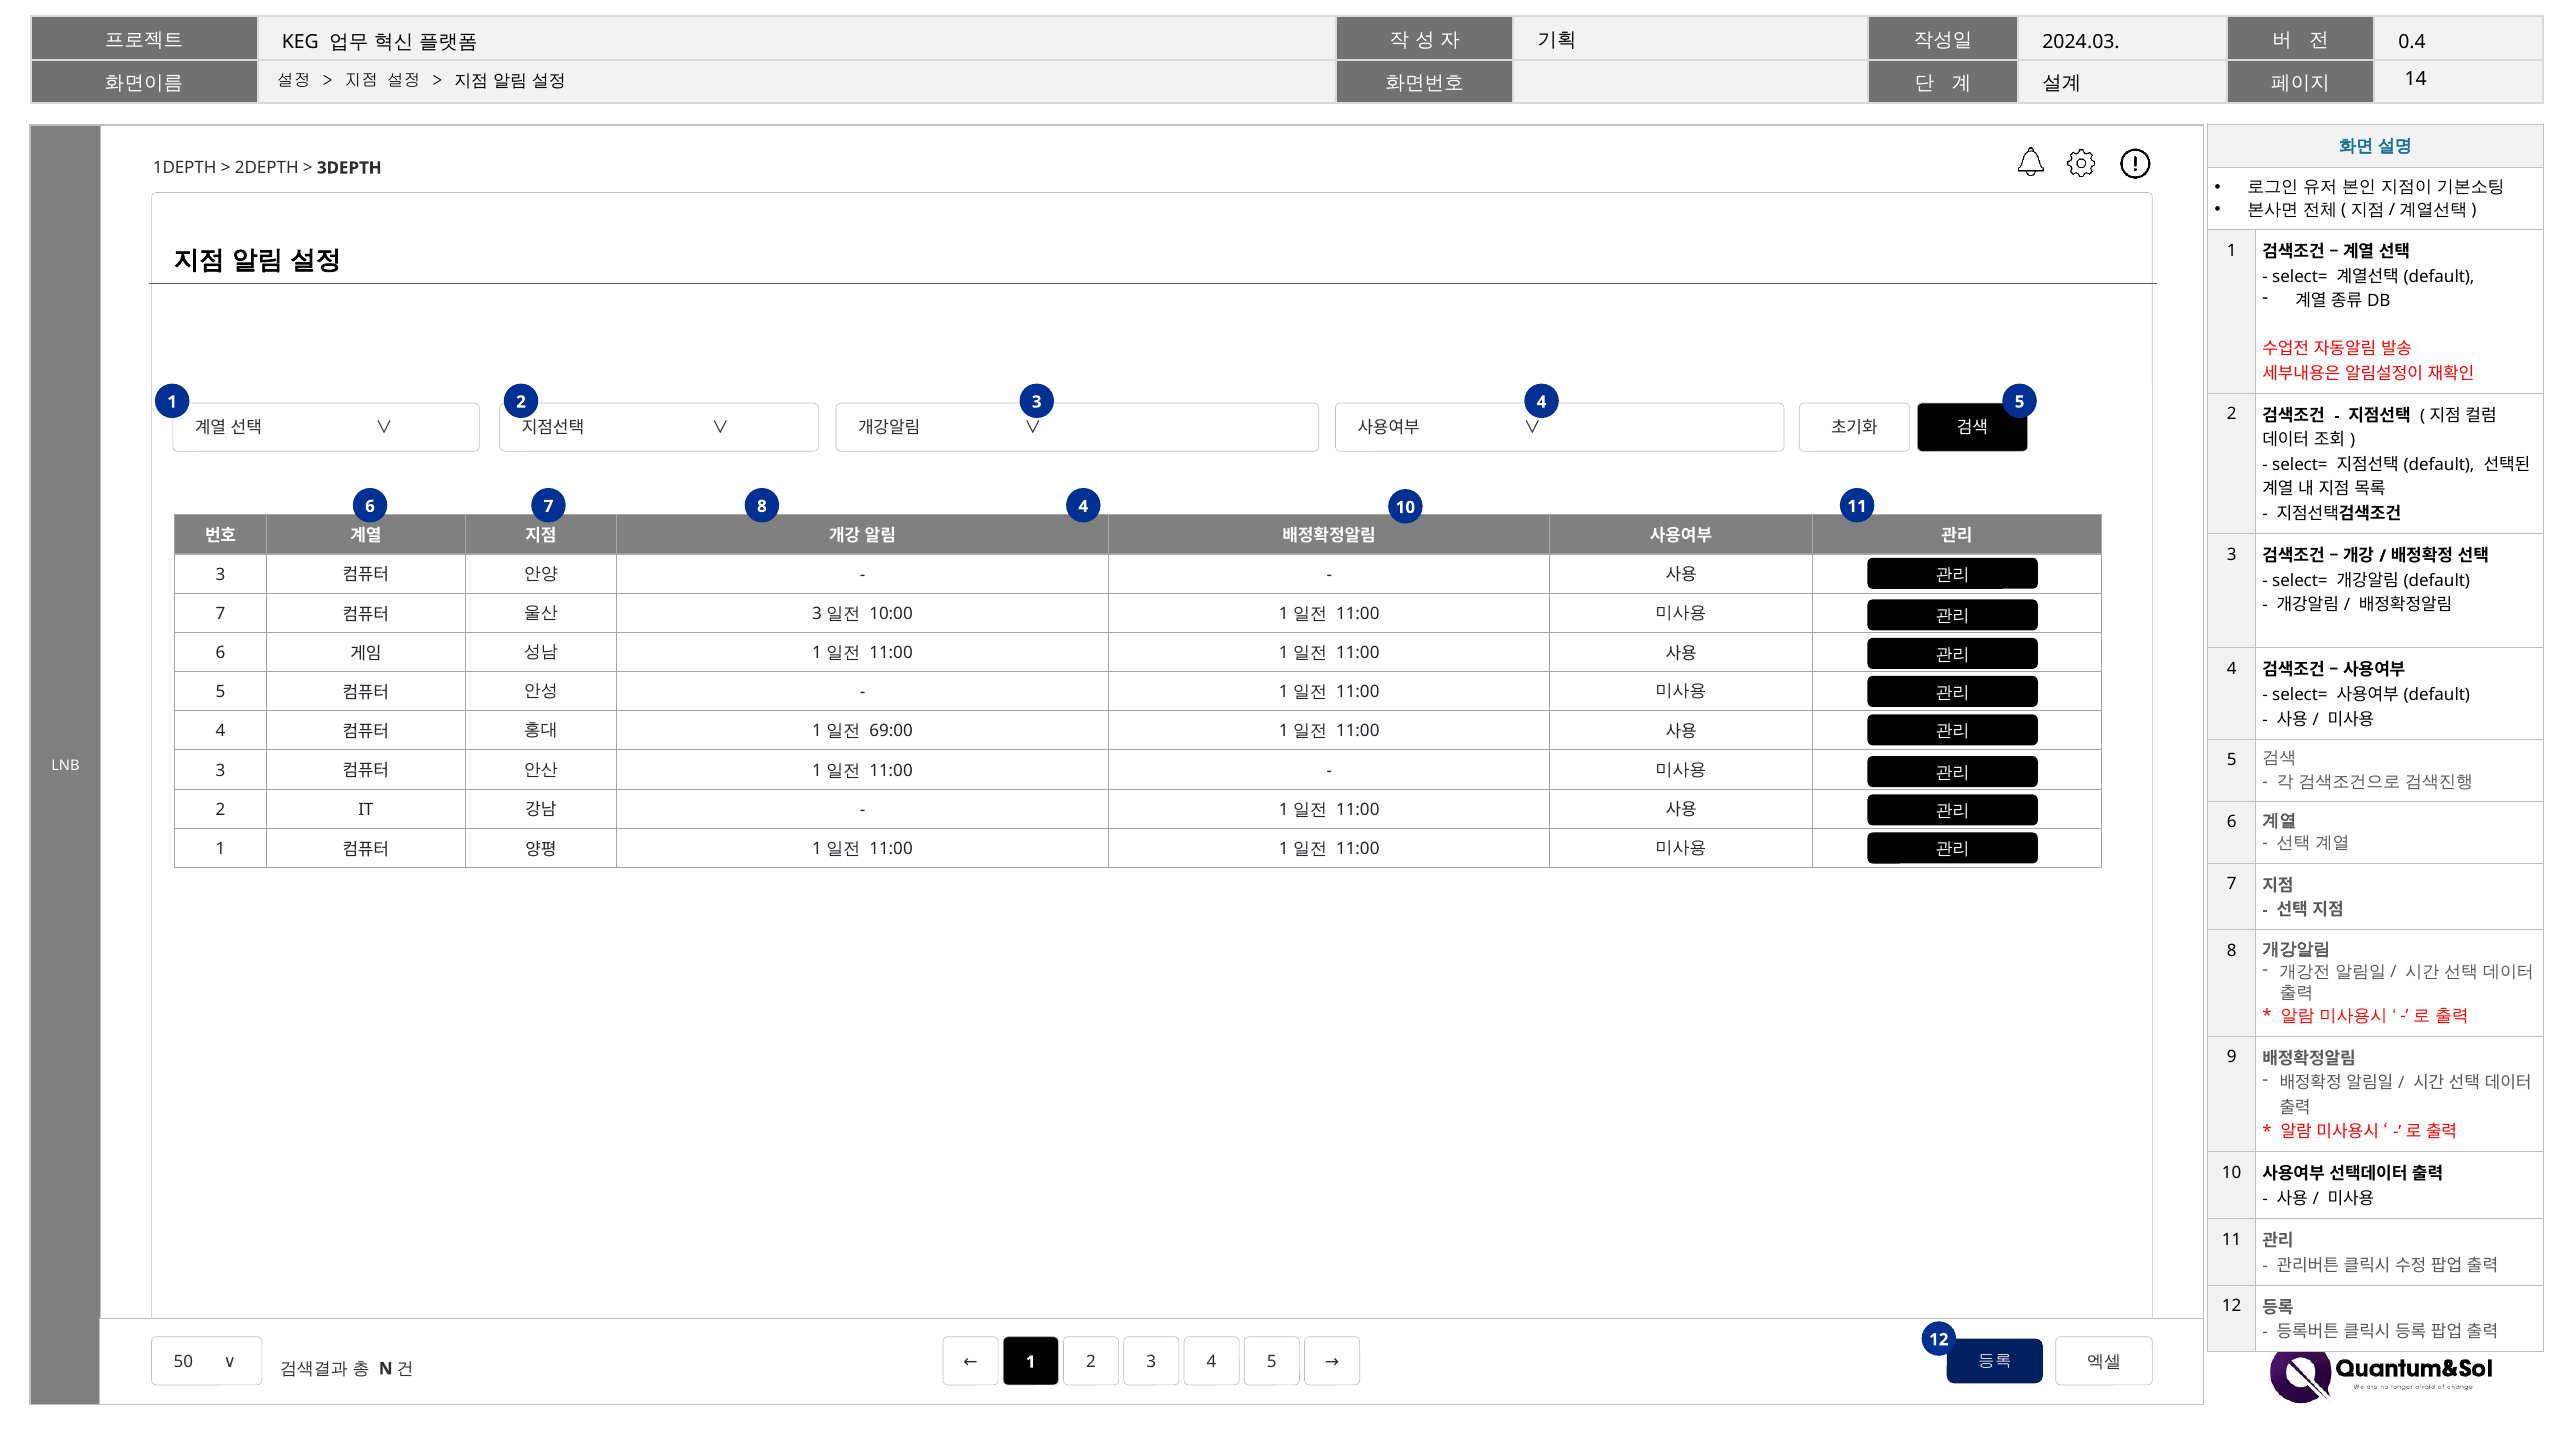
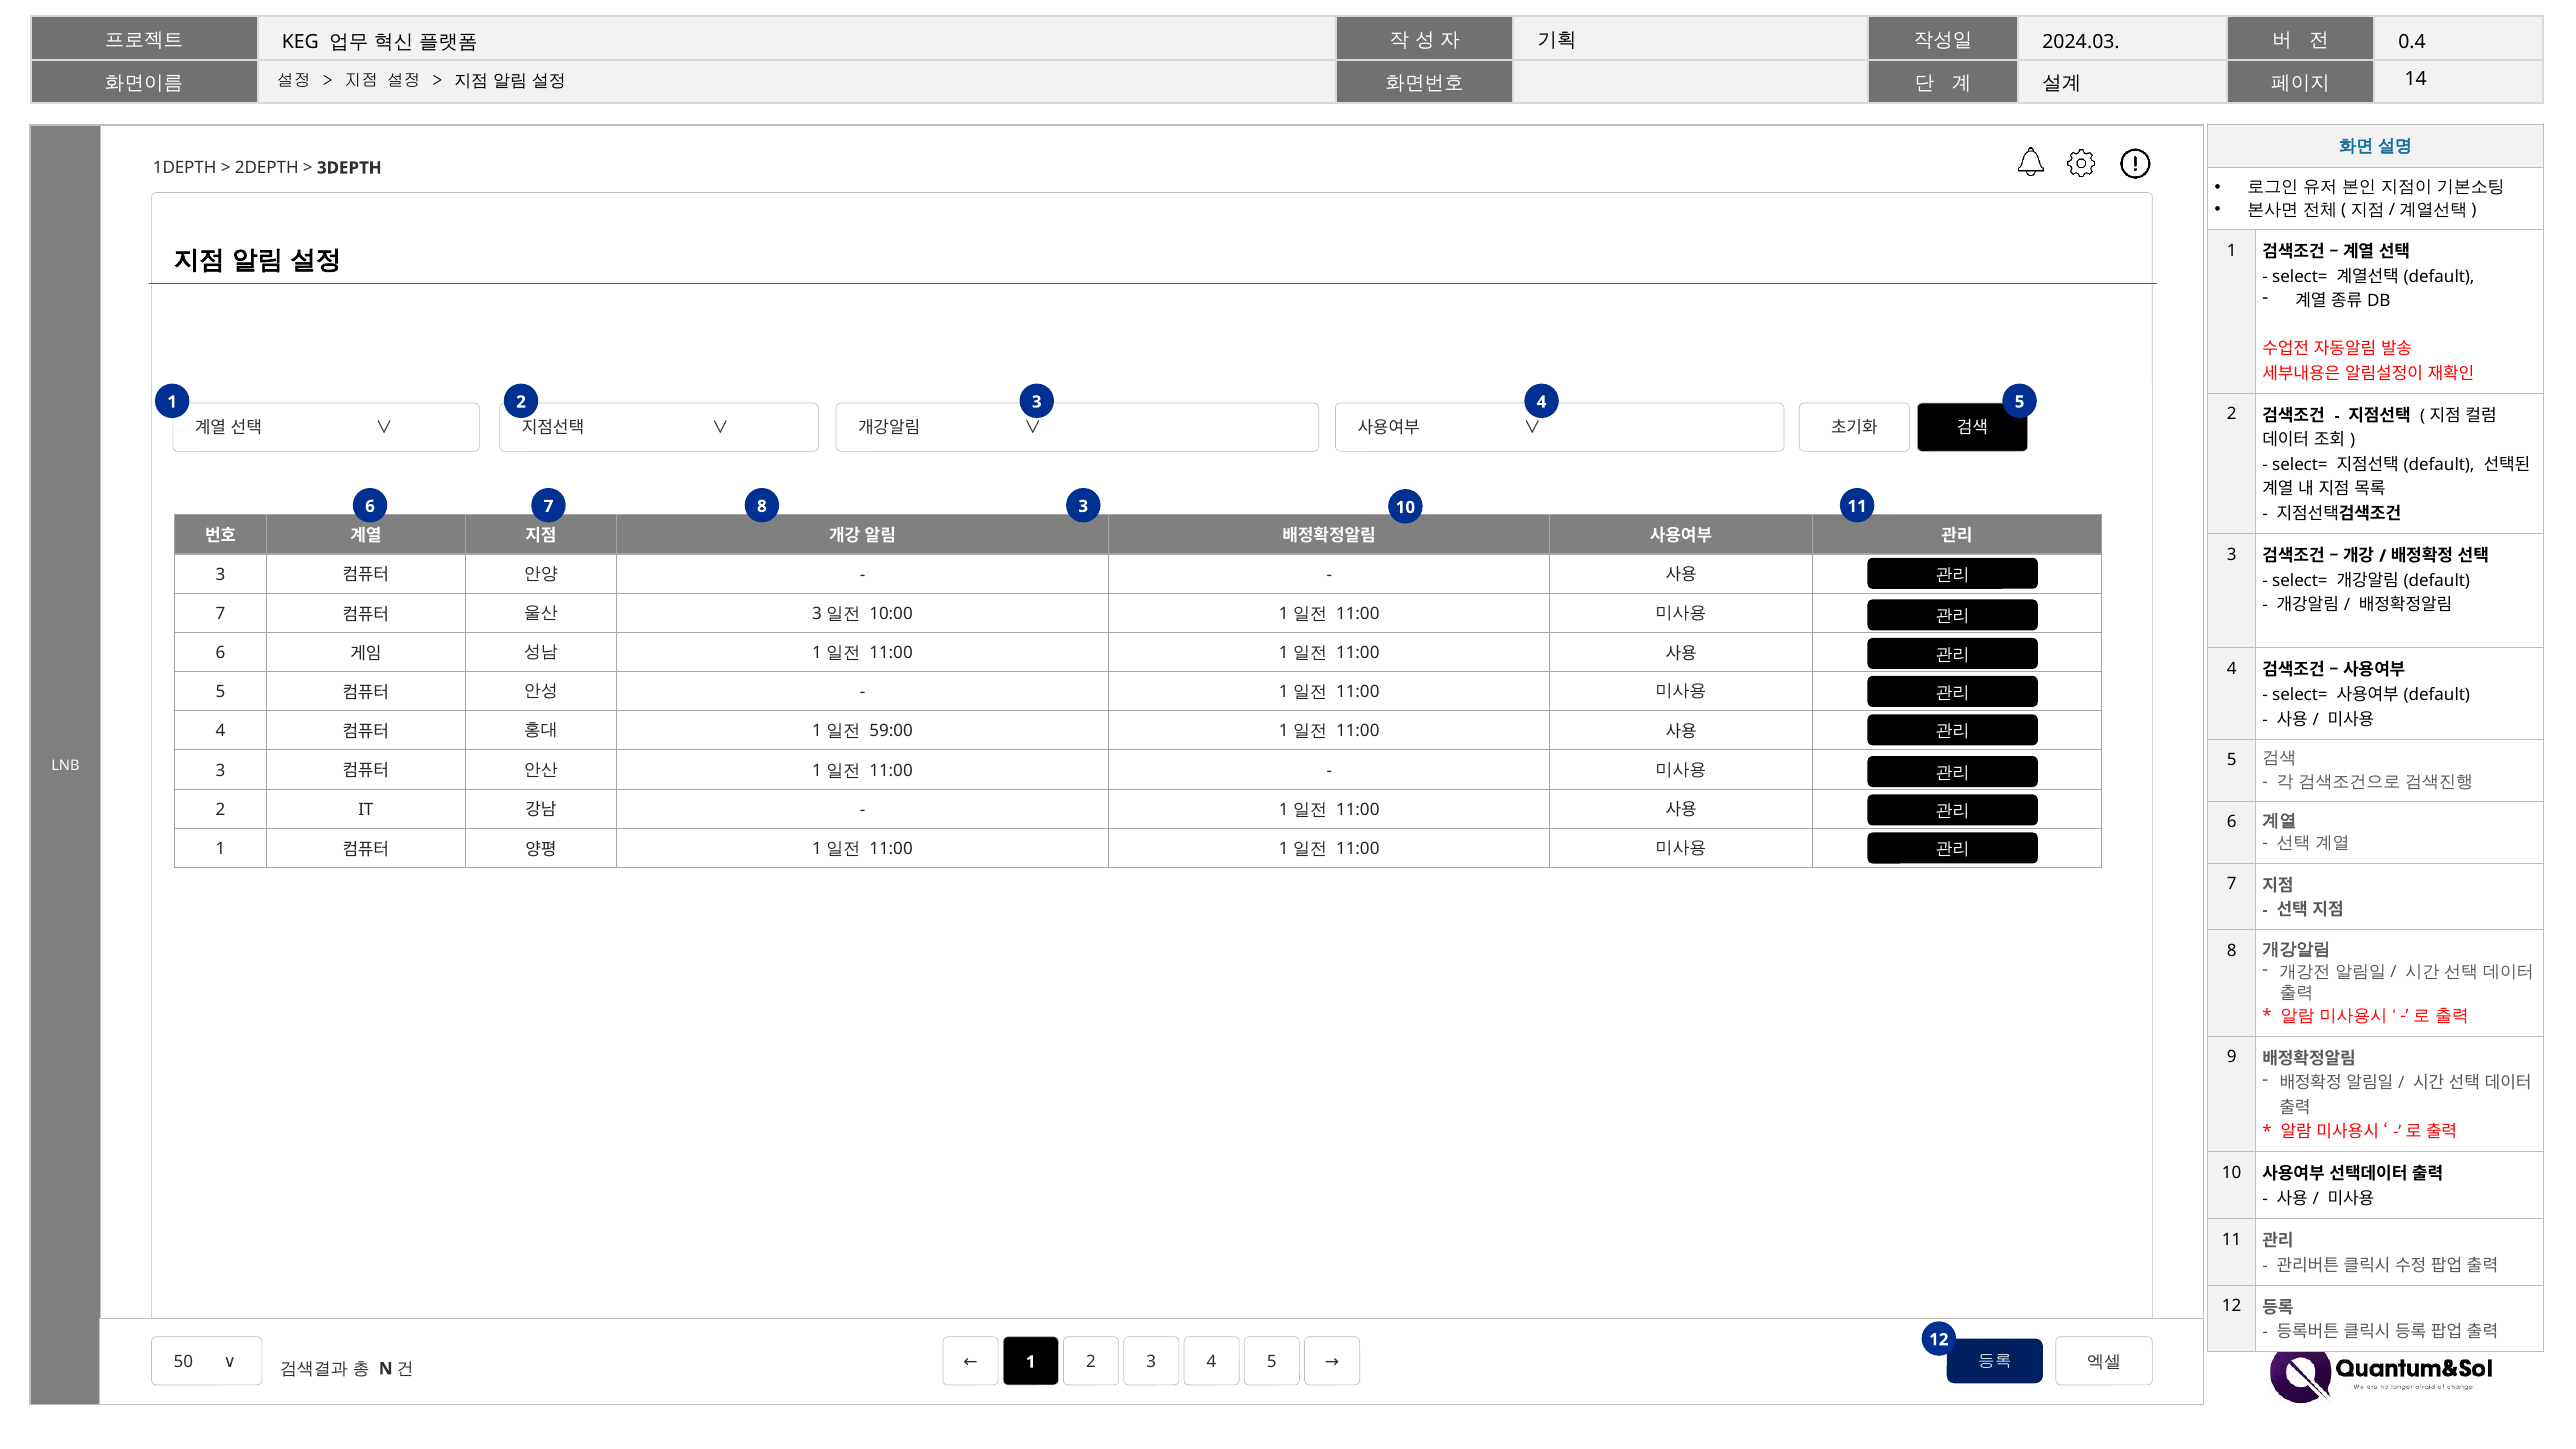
8 4: 4 -> 3 (1083, 506)
69:00: 69:00 -> 59:00 (891, 731)
